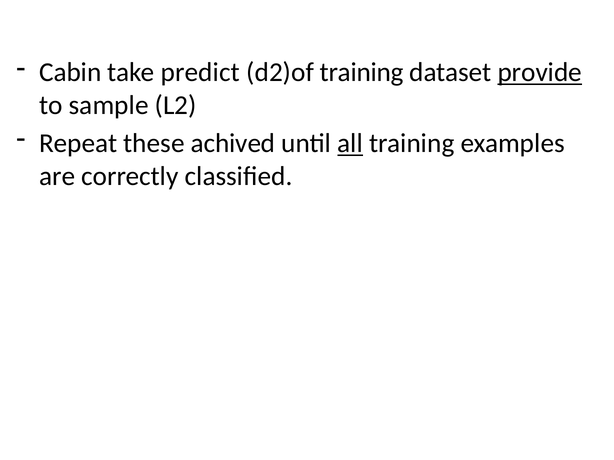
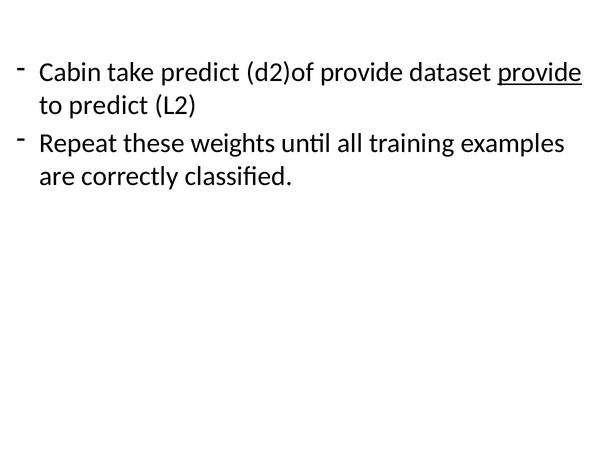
d2)of training: training -> provide (362, 73)
to sample: sample -> predict (109, 105)
achived: achived -> weights (233, 144)
all underline: present -> none (350, 144)
